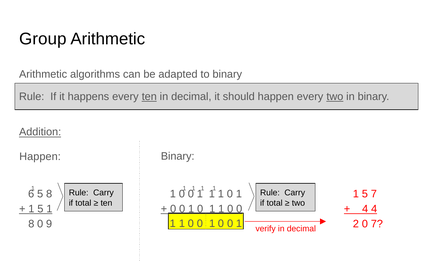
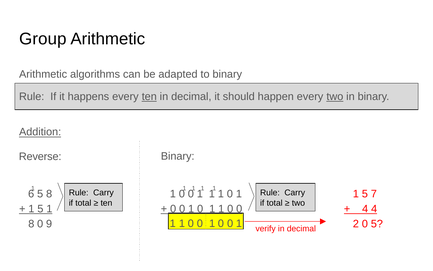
Happen: Happen -> Reverse (40, 156)
0 7: 7 -> 5 (377, 224)
